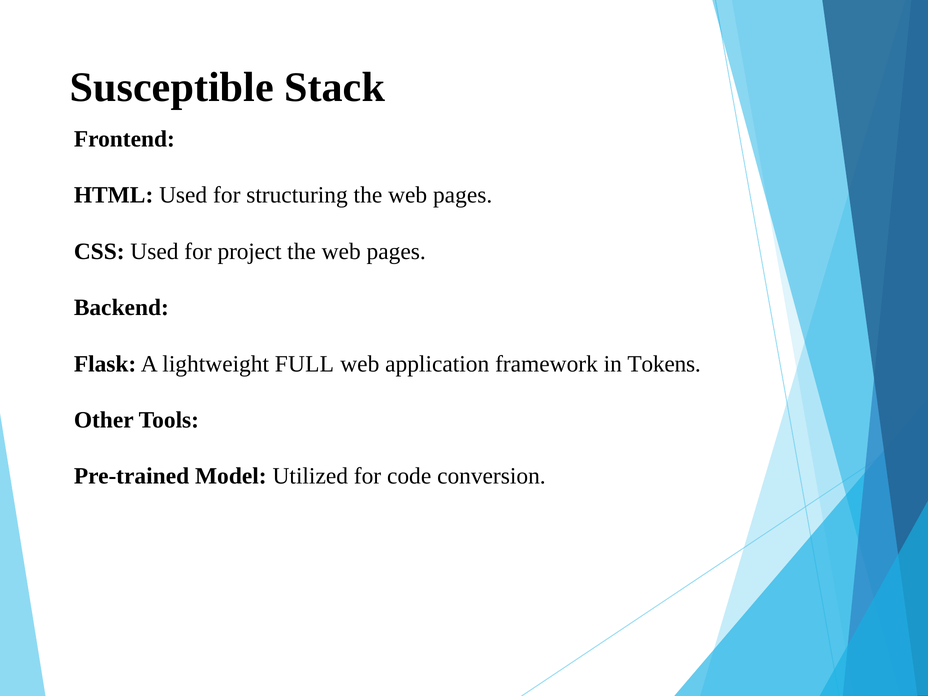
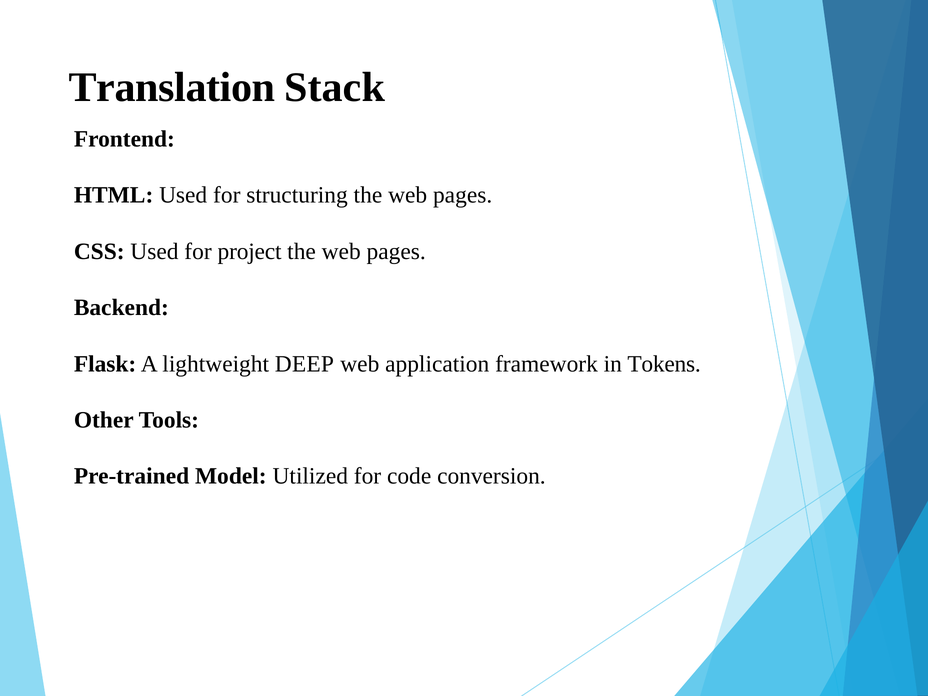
Susceptible: Susceptible -> Translation (172, 88)
FULL: FULL -> DEEP (304, 364)
